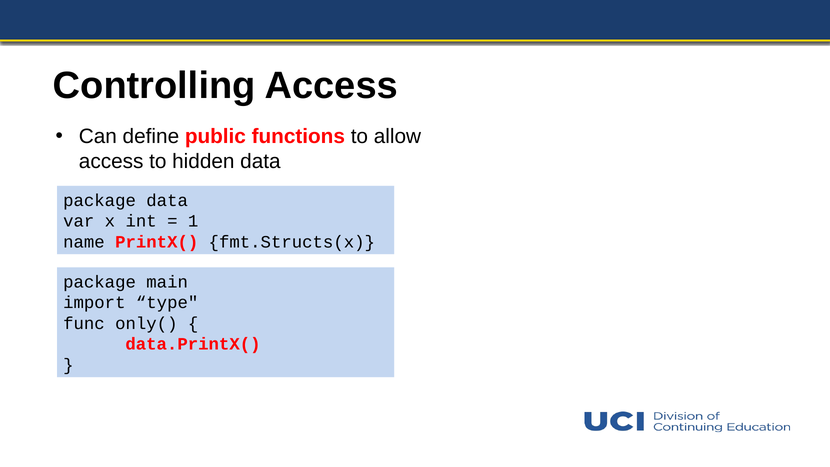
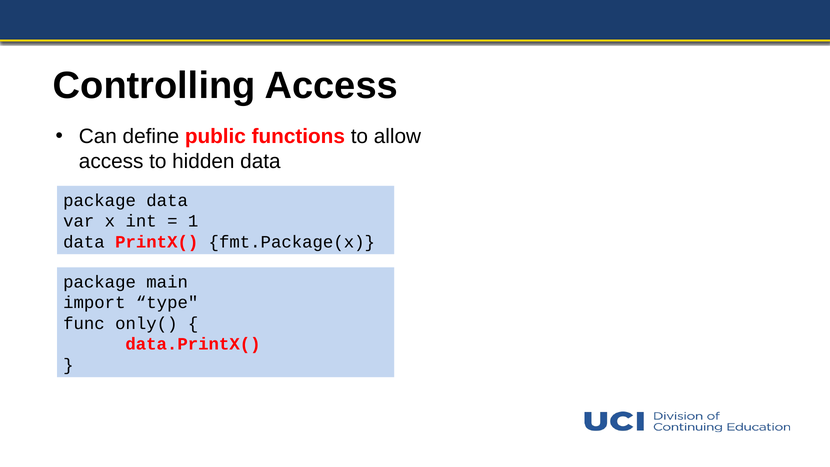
name: name -> data (84, 242)
fmt.Structs(x: fmt.Structs(x -> fmt.Package(x (292, 242)
